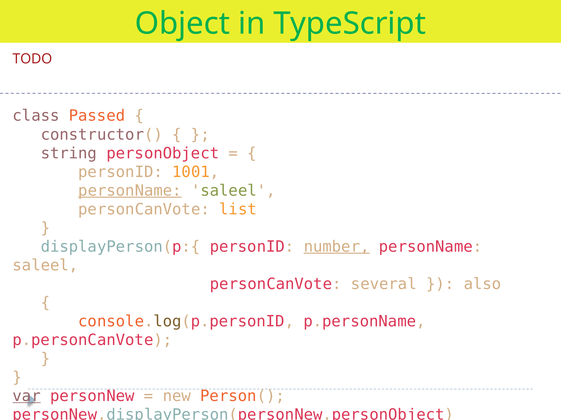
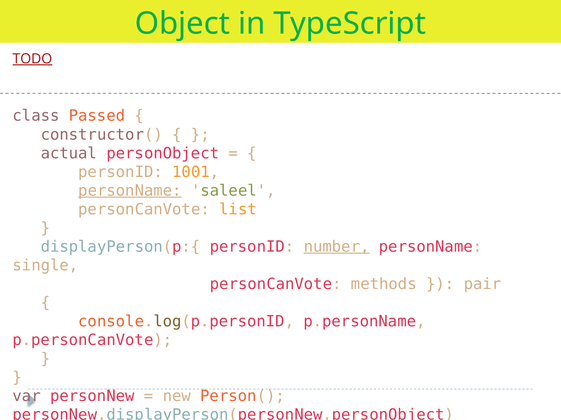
TODO underline: none -> present (32, 59)
string: string -> actual (69, 153)
saleel: saleel -> single (45, 266)
several: several -> methods (384, 284)
also: also -> pair (483, 284)
var underline: present -> none (27, 397)
